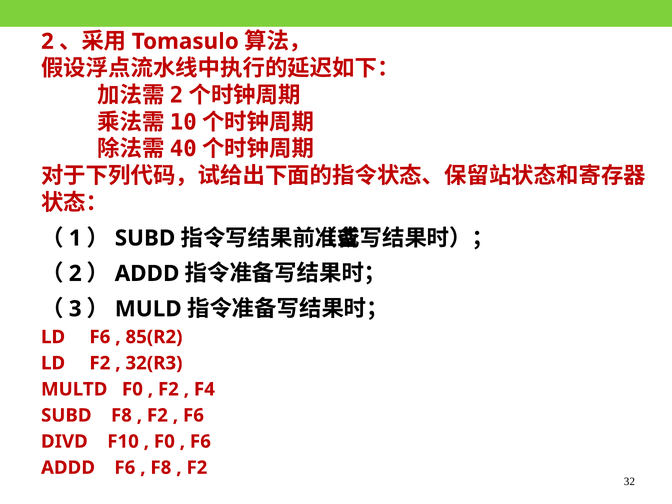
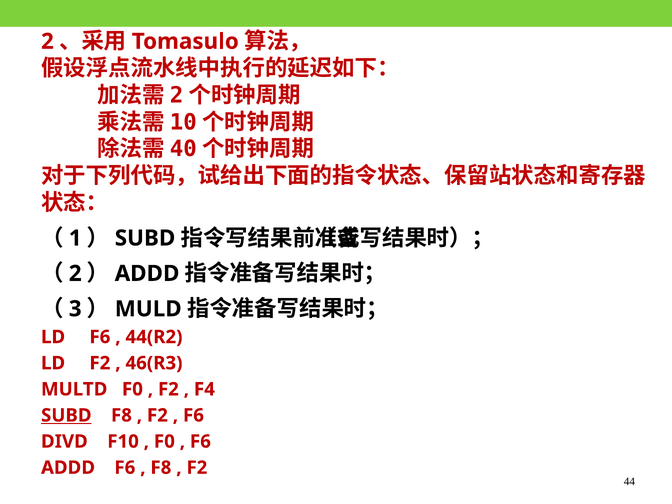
85(R2: 85(R2 -> 44(R2 (154, 337)
32(R3: 32(R3 -> 46(R3 (154, 363)
SUBD underline: none -> present (66, 415)
32: 32 -> 44 (629, 481)
